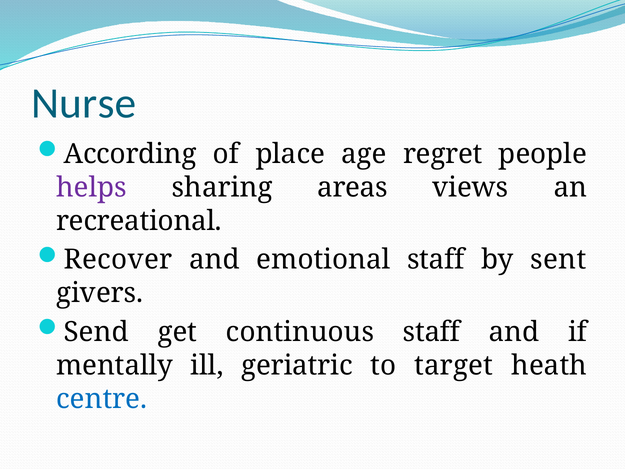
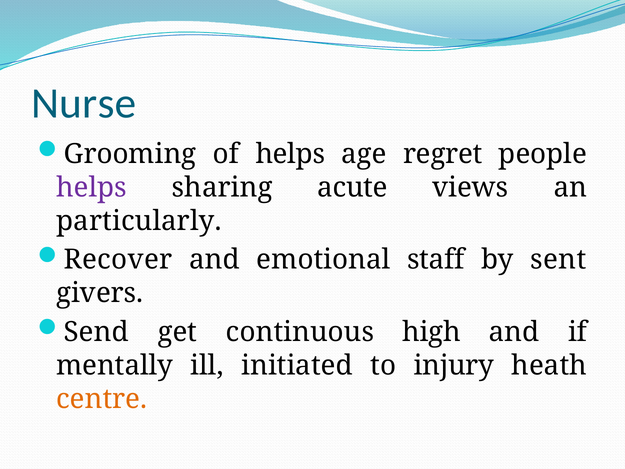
According: According -> Grooming (130, 154)
of place: place -> helps (290, 154)
areas: areas -> acute (352, 187)
recreational: recreational -> particularly (139, 221)
continuous staff: staff -> high (432, 332)
geriatric: geriatric -> initiated (297, 365)
target: target -> injury (454, 365)
centre colour: blue -> orange (102, 399)
